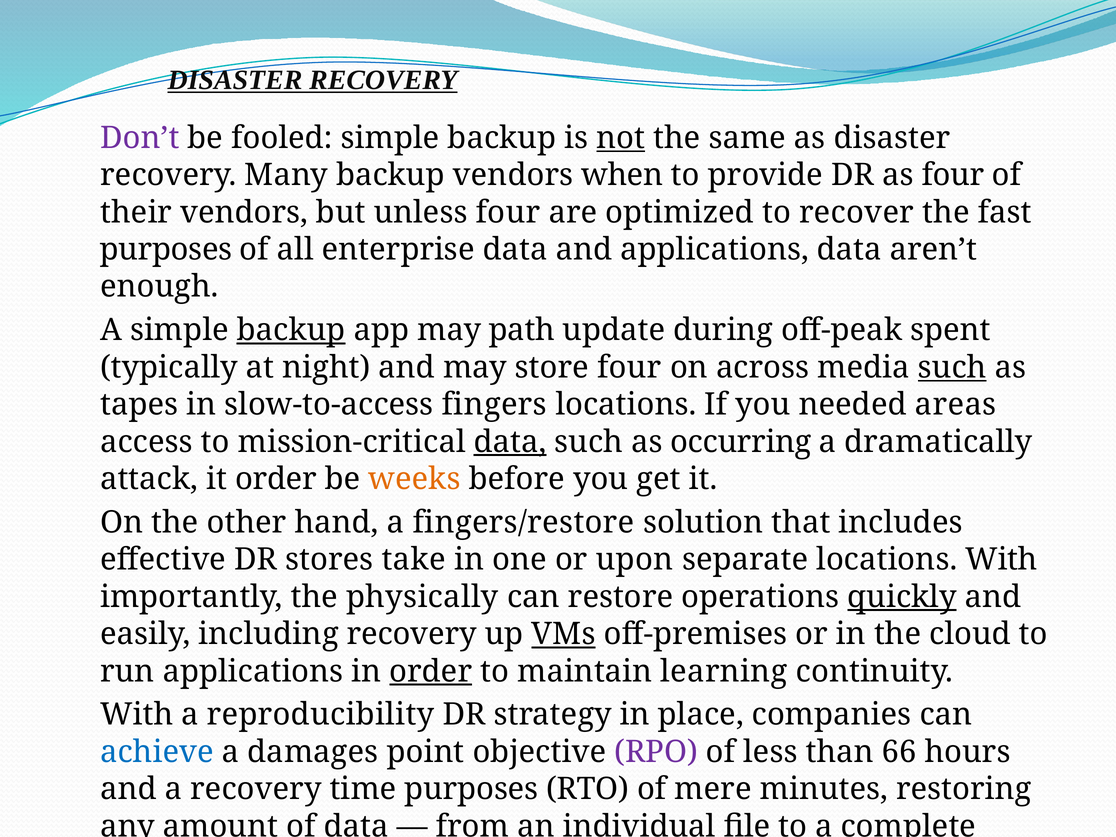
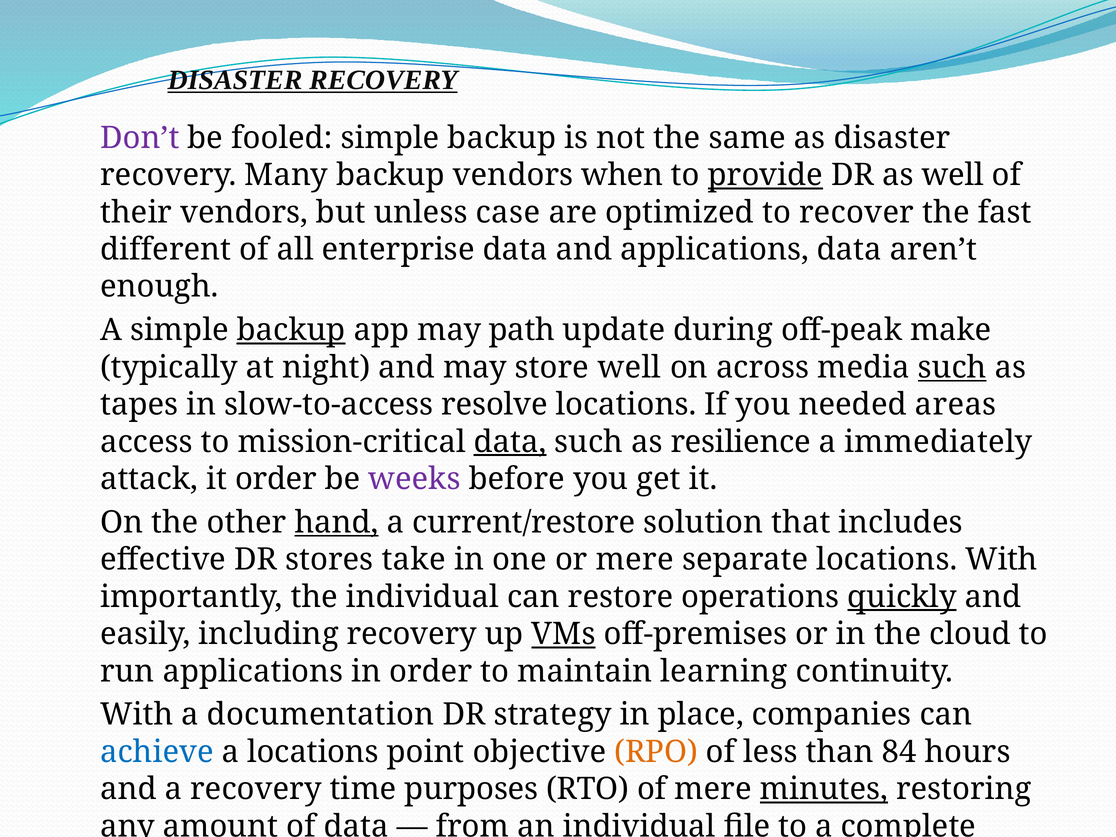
not underline: present -> none (621, 138)
provide underline: none -> present (765, 175)
as four: four -> well (953, 175)
unless four: four -> case (508, 212)
purposes: purposes -> different (166, 250)
spent: spent -> make (951, 330)
store four: four -> well (629, 367)
fingers: fingers -> resolve (495, 405)
occurring: occurring -> resilience (741, 442)
dramatically: dramatically -> immediately (938, 442)
weeks colour: orange -> purple (415, 479)
hand underline: none -> present (337, 522)
fingers/restore: fingers/restore -> current/restore (524, 522)
or upon: upon -> mere (635, 560)
the physically: physically -> individual (422, 597)
order underline: present -> none (431, 671)
reproducibility: reproducibility -> documentation (321, 715)
a damages: damages -> locations (313, 752)
RPO colour: purple -> orange (656, 752)
66: 66 -> 84 (899, 752)
minutes underline: none -> present (824, 789)
